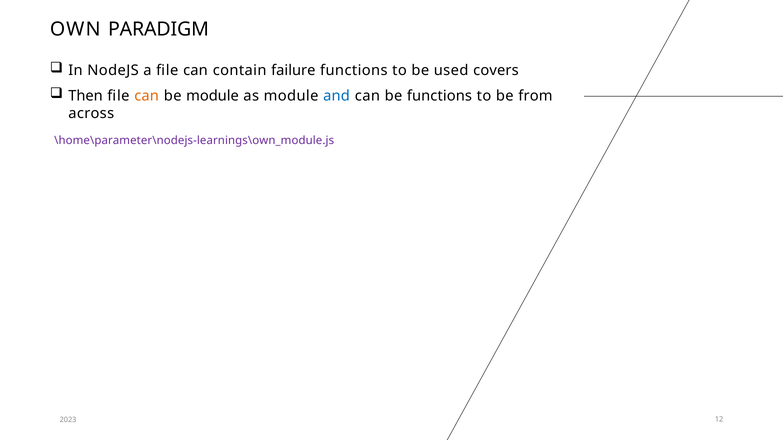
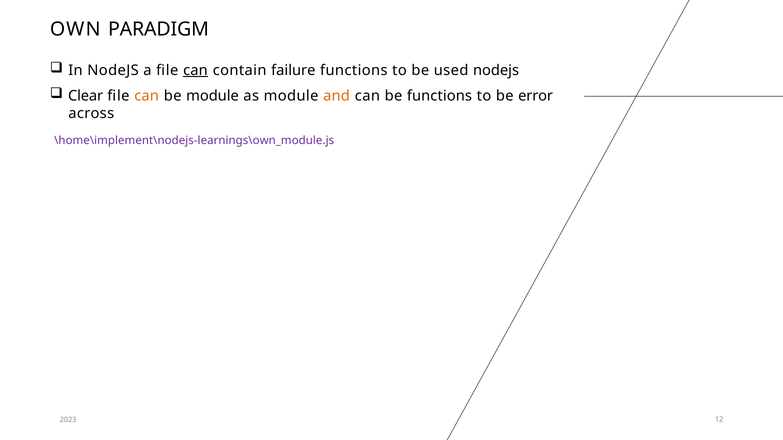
can underline: none -> present (195, 70)
used covers: covers -> nodejs (496, 70)
Then: Then -> Clear (86, 96)
and colour: blue -> orange (337, 96)
from: from -> error (536, 96)
\home\parameter\nodejs-learnings\own_module.js: \home\parameter\nodejs-learnings\own_module.js -> \home\implement\nodejs-learnings\own_module.js (194, 141)
